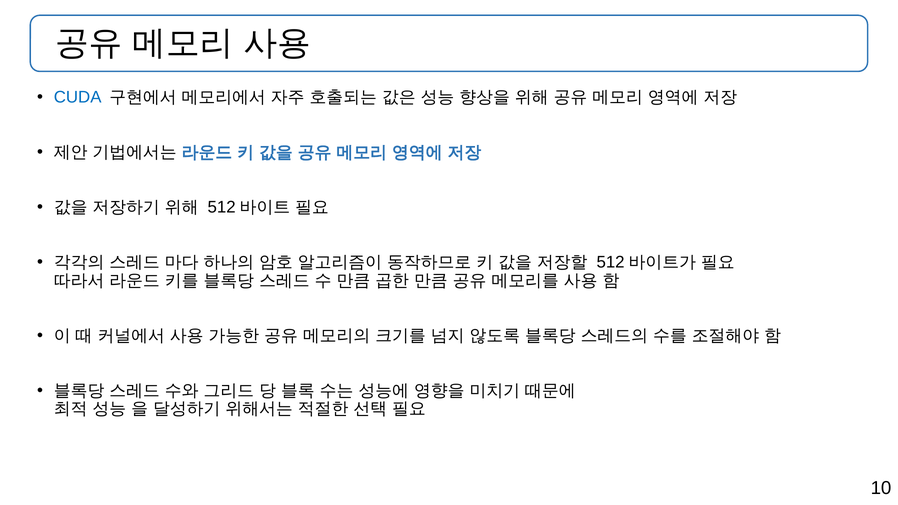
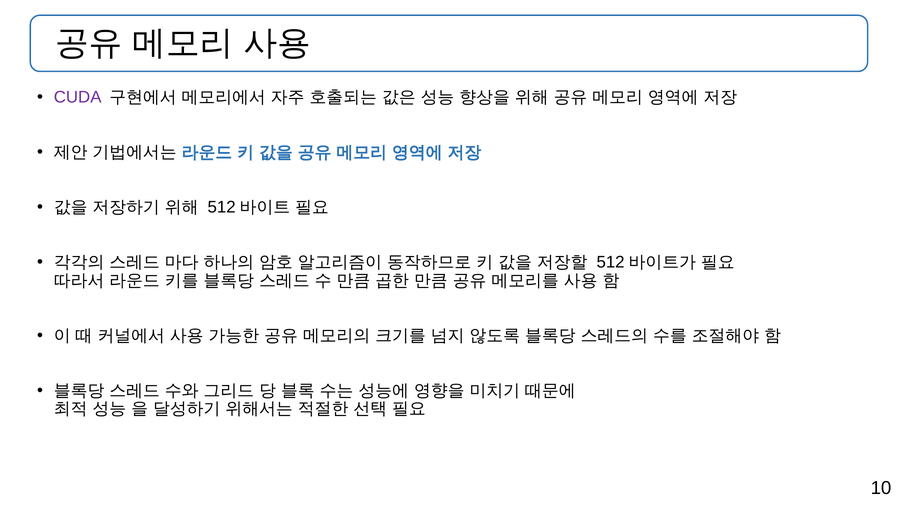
CUDA colour: blue -> purple (78, 97)
